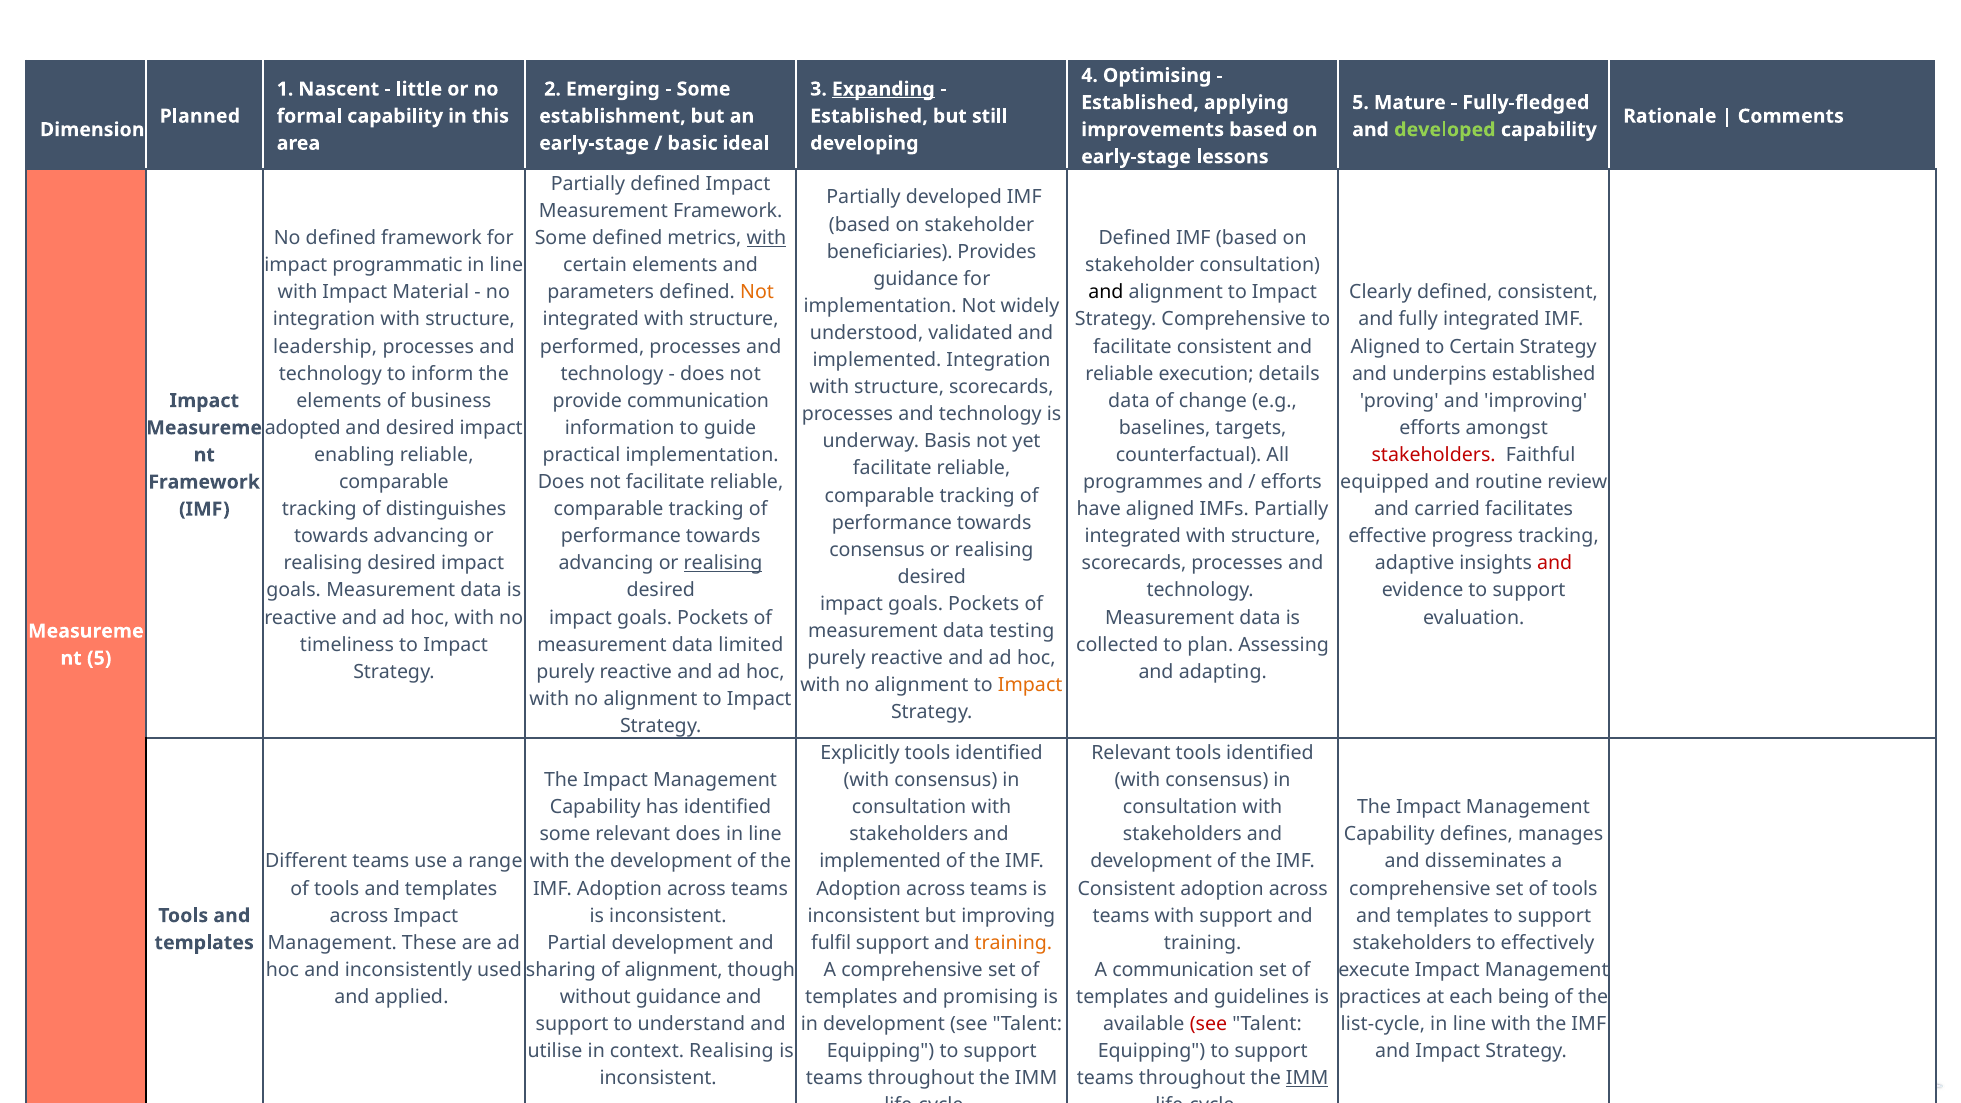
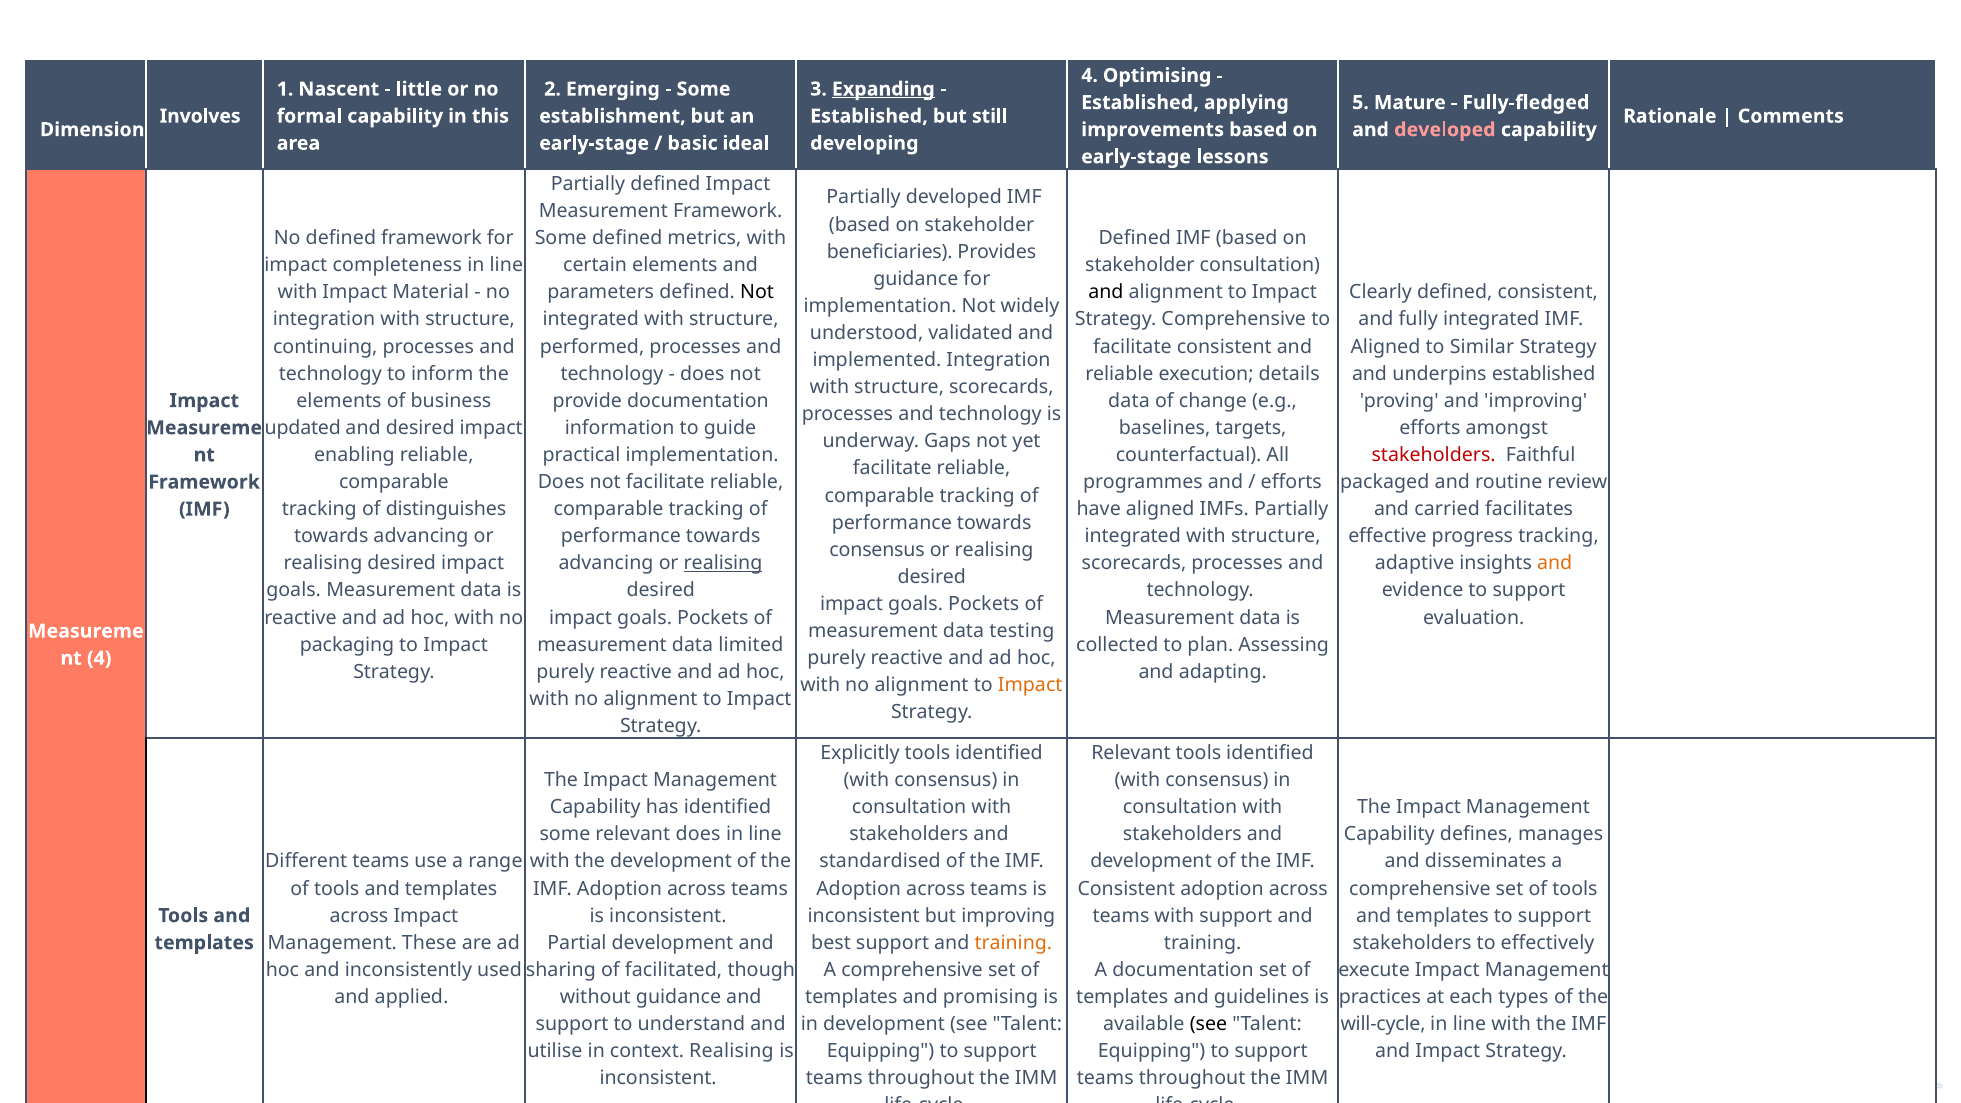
Planned: Planned -> Involves (200, 116)
developed colour: light green -> pink (1445, 130)
with underline: present -> none (766, 238)
programmatic: programmatic -> completeness (397, 265)
Not colour: orange -> black (757, 292)
leadership: leadership -> continuing (325, 347)
to Certain: Certain -> Similar (1482, 347)
provide communication: communication -> documentation (698, 401)
adopted: adopted -> updated (303, 428)
Basis: Basis -> Gaps (948, 441)
equipped: equipped -> packaged (1385, 482)
and colour: red -> orange (1555, 563)
timeliness: timeliness -> packaging (347, 645)
5: 5 -> 4 (99, 658)
implemented: implemented -> standardised (880, 862)
fulfil: fulfil -> best (831, 943)
of alignment: alignment -> facilitated (674, 970)
A communication: communication -> documentation (1183, 970)
being: being -> types (1523, 997)
see colour: red -> black (1208, 1024)
list-cycle: list-cycle -> will-cycle (1383, 1024)
IMM underline: present -> none (1307, 1078)
